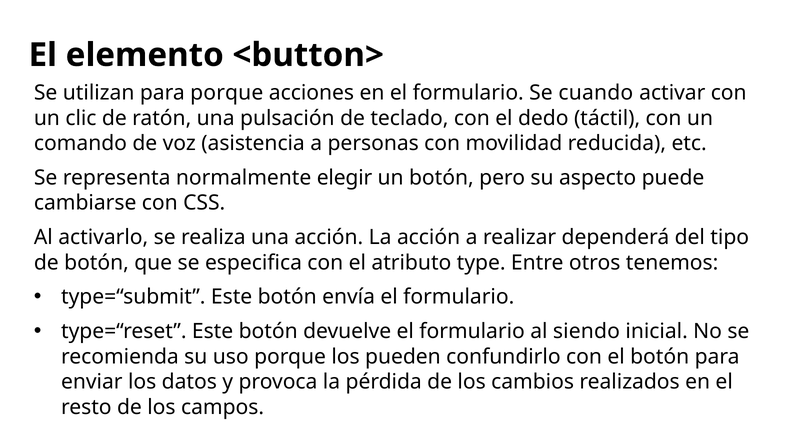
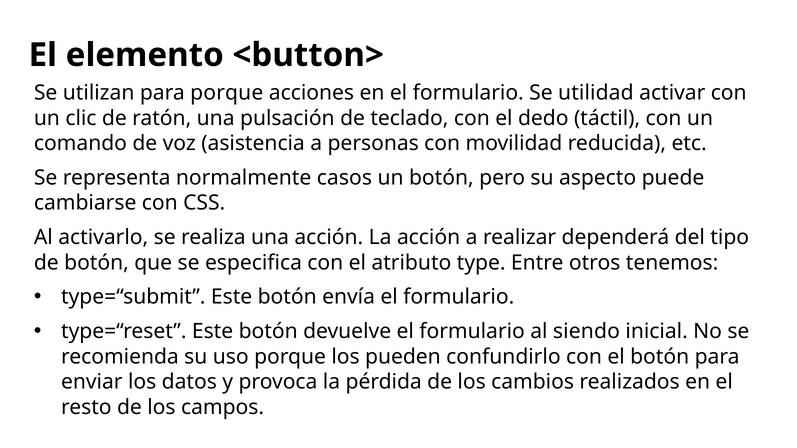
cuando: cuando -> utilidad (596, 93)
elegir: elegir -> casos (344, 178)
